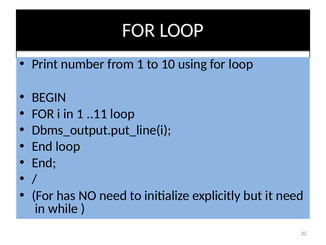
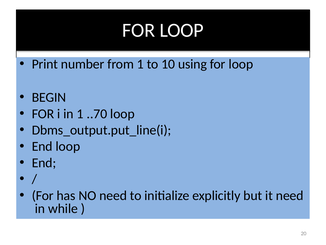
..11: ..11 -> ..70 (97, 114)
